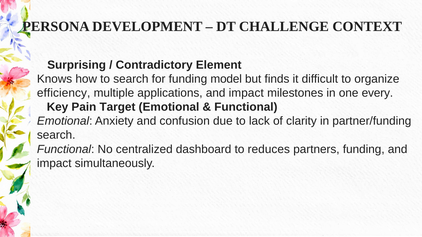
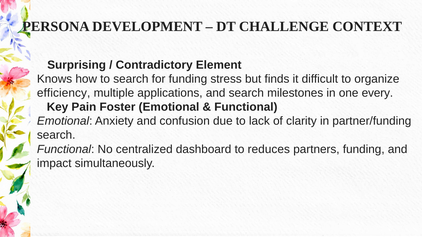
model: model -> stress (226, 79)
applications and impact: impact -> search (246, 93)
Target: Target -> Foster (117, 107)
